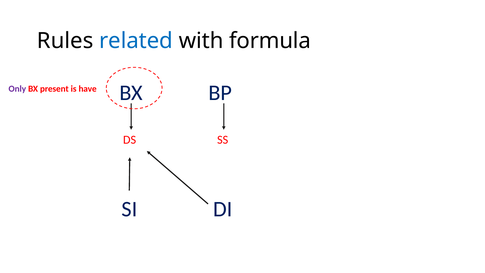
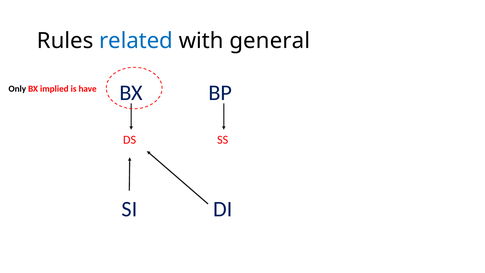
formula: formula -> general (270, 41)
Only colour: purple -> black (17, 89)
present: present -> implied (54, 89)
